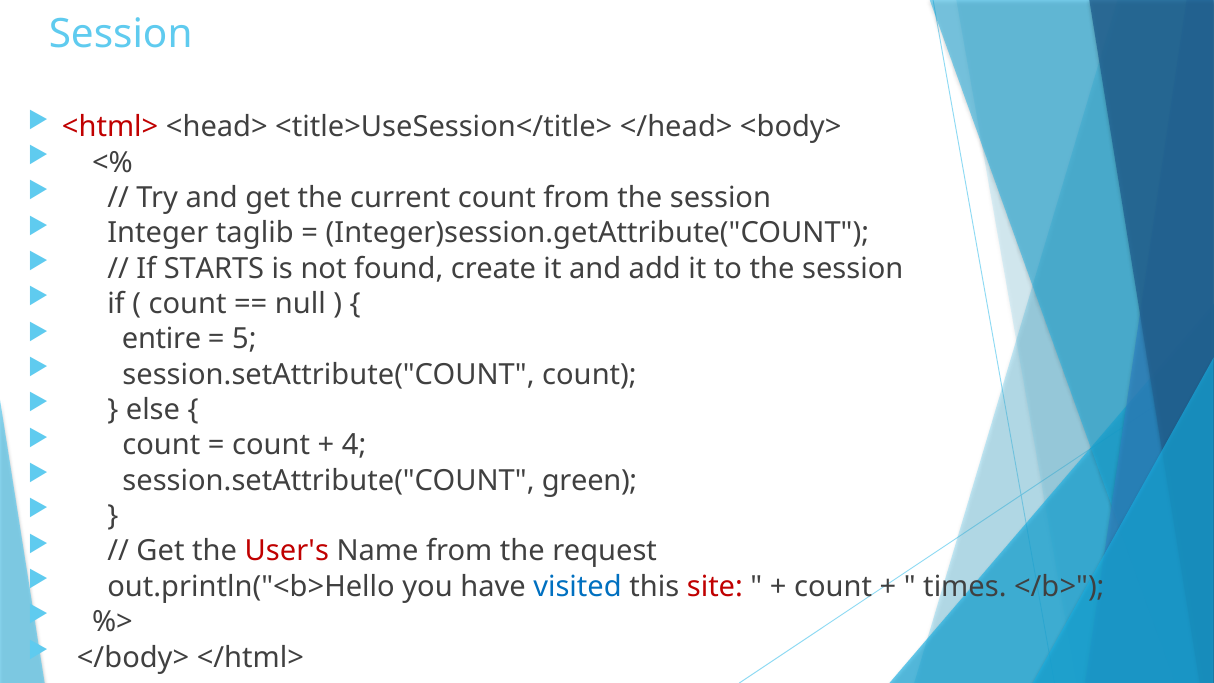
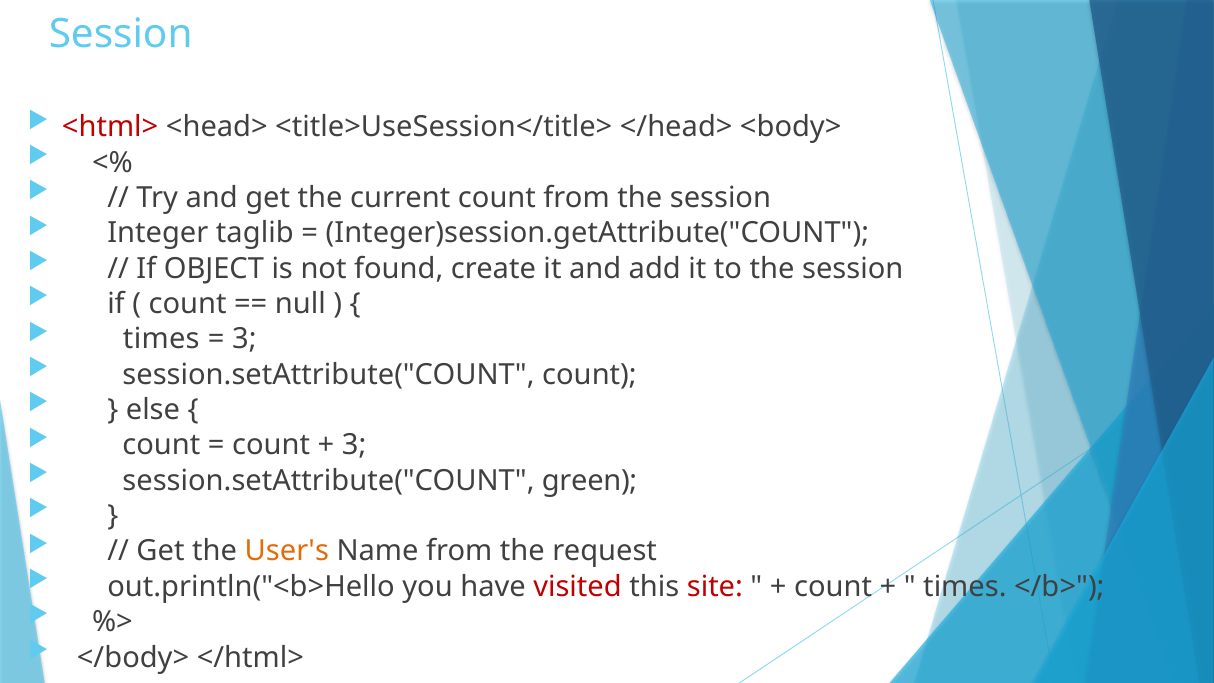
STARTS: STARTS -> OBJECT (214, 269)
entire: entire -> times (161, 339)
5: 5 -> 3 (244, 339)
4: 4 -> 3 (354, 445)
User's colour: red -> orange (287, 551)
visited colour: blue -> red (578, 587)
